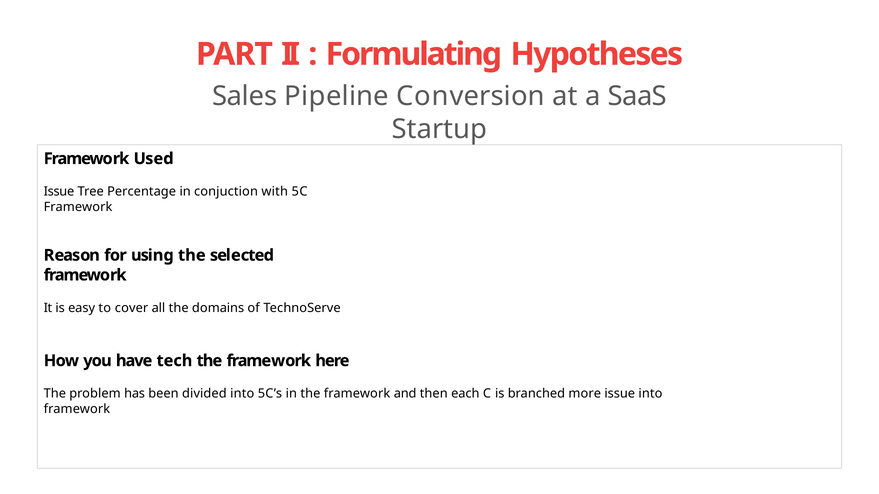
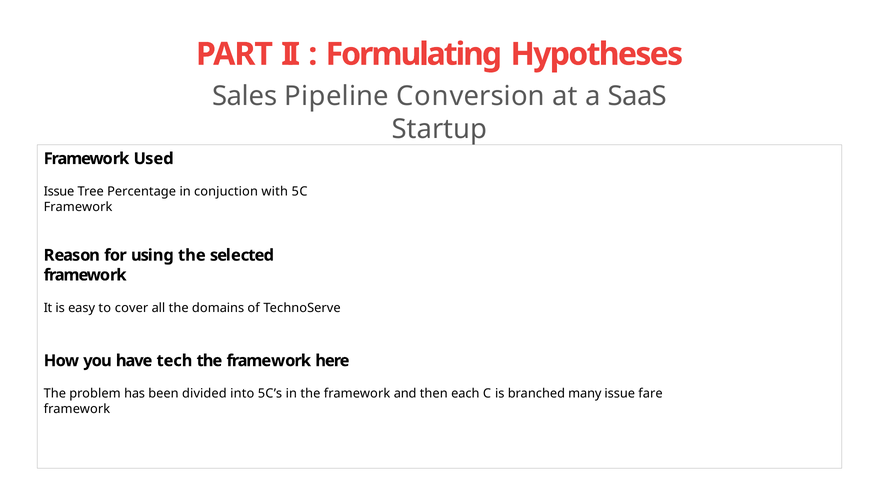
more: more -> many (585, 394)
issue into: into -> fare (651, 394)
